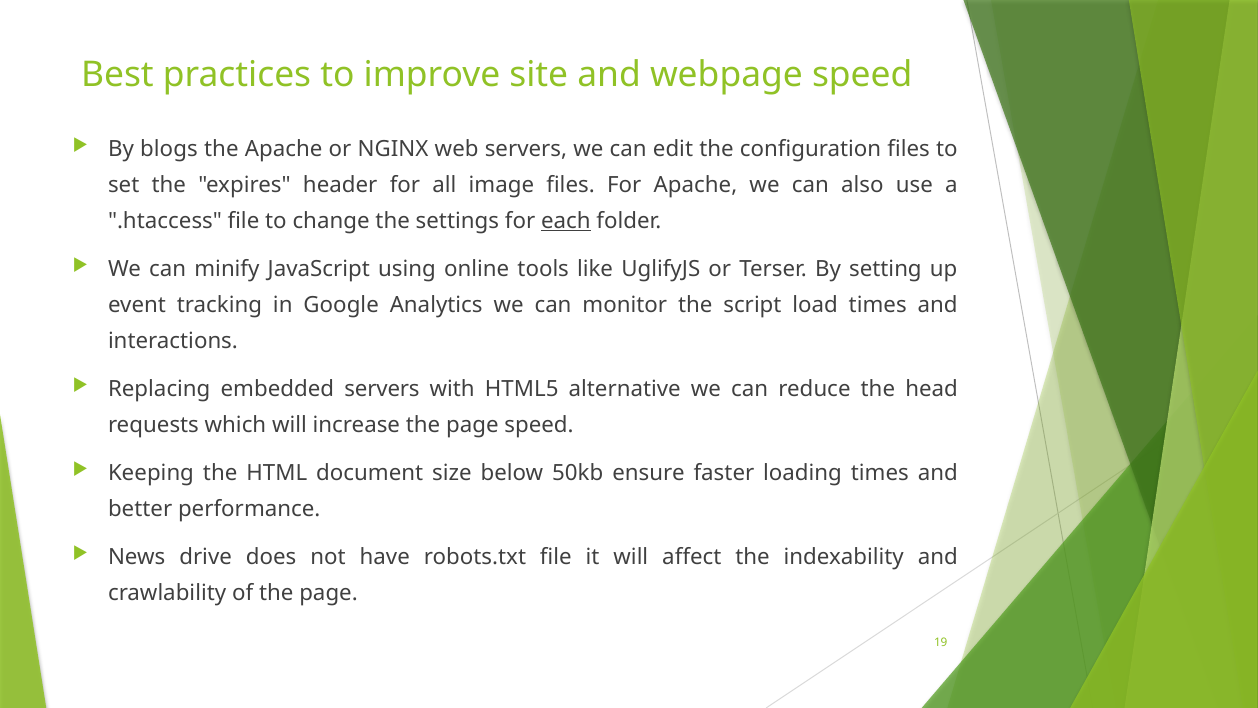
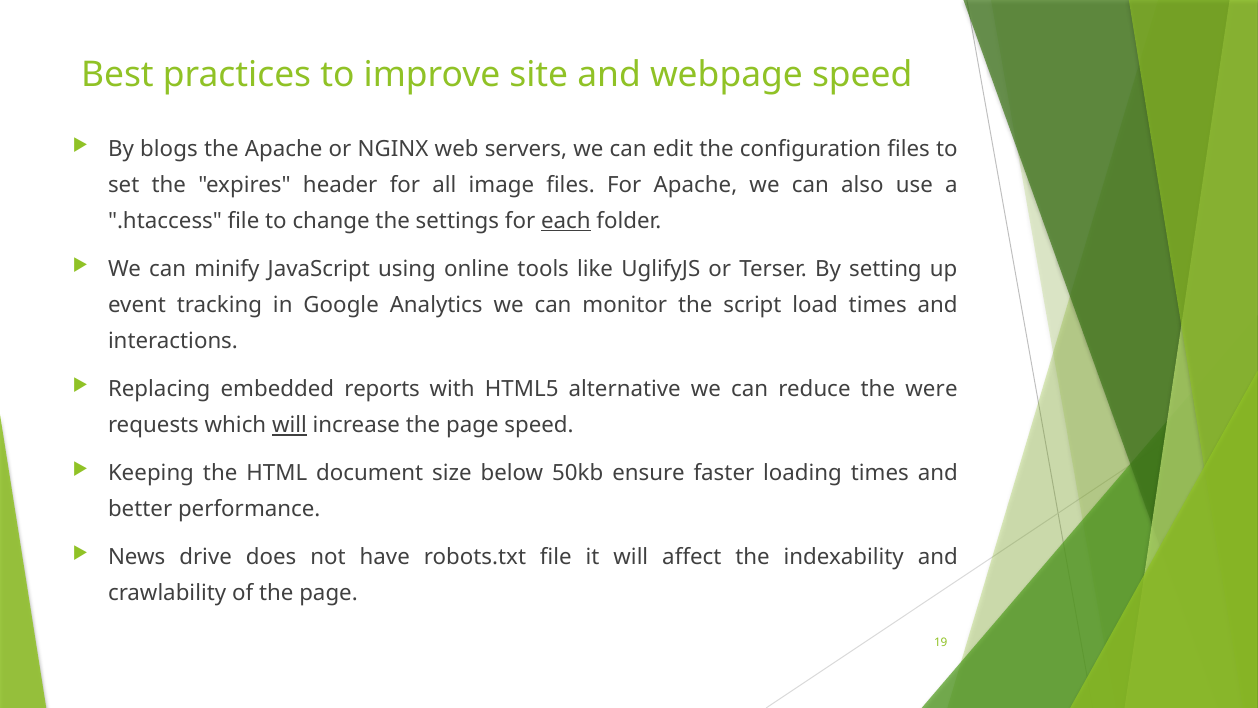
embedded servers: servers -> reports (382, 389)
head: head -> were (931, 389)
will underline: none -> present (290, 425)
